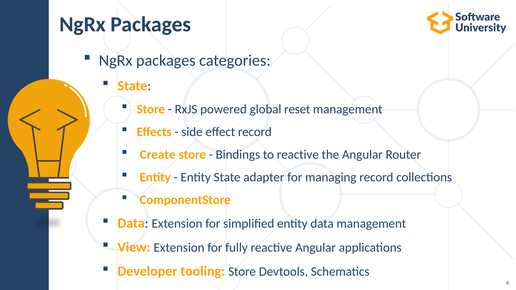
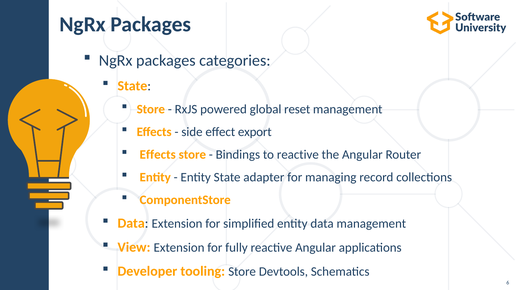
effect record: record -> export (255, 132)
Create: Create -> Effects (158, 155)
